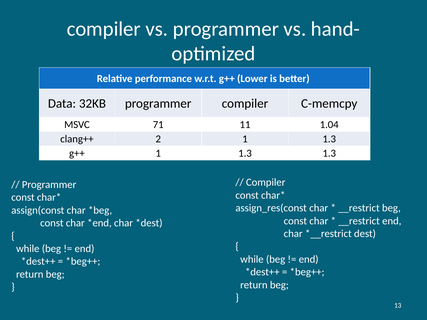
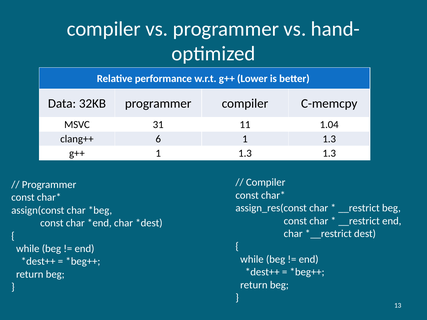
71: 71 -> 31 (158, 125)
2: 2 -> 6 (158, 139)
